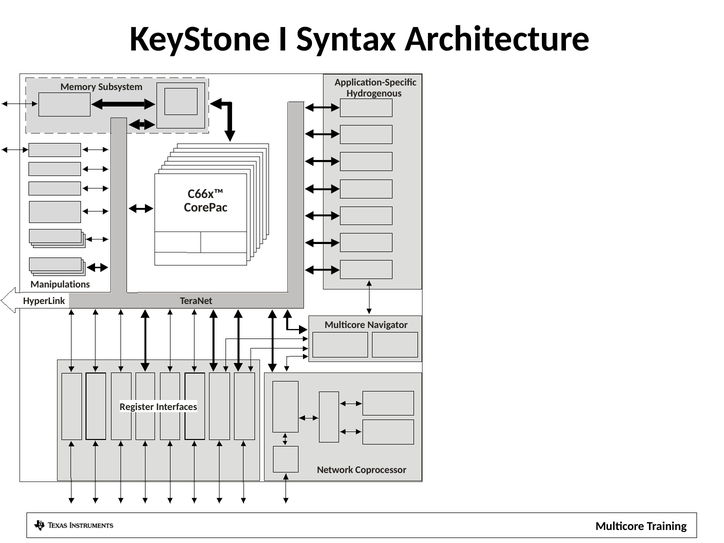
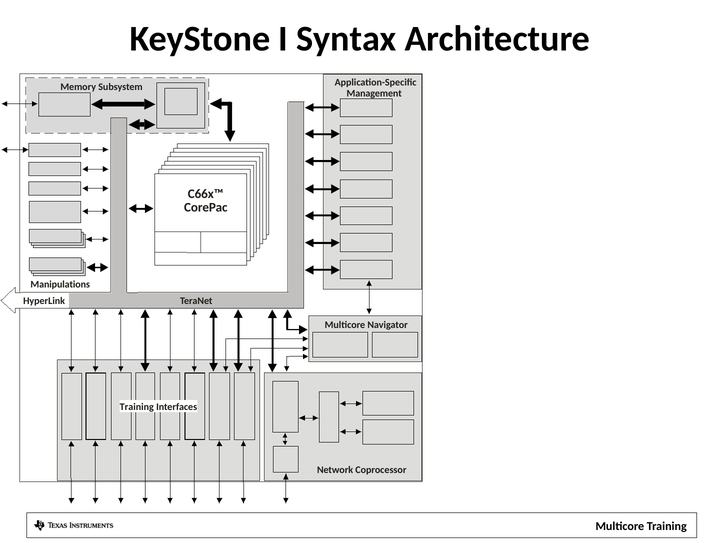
Hydrogenous: Hydrogenous -> Management (374, 93)
Register: Register -> Training (137, 407)
